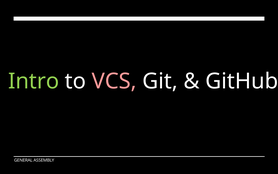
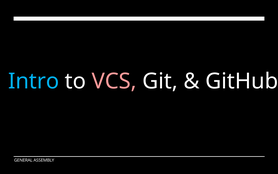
Intro colour: light green -> light blue (34, 81)
